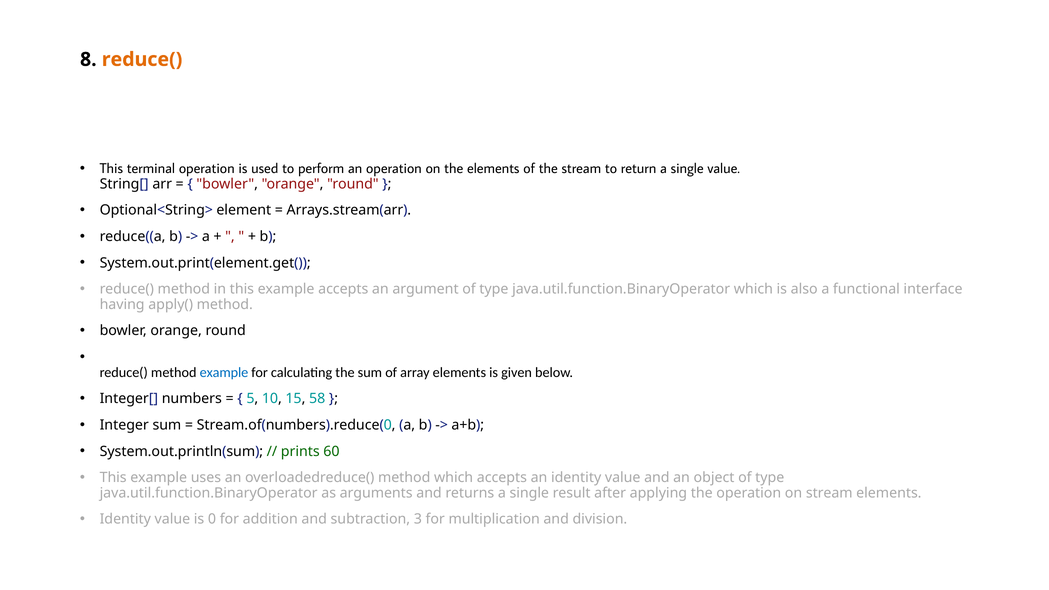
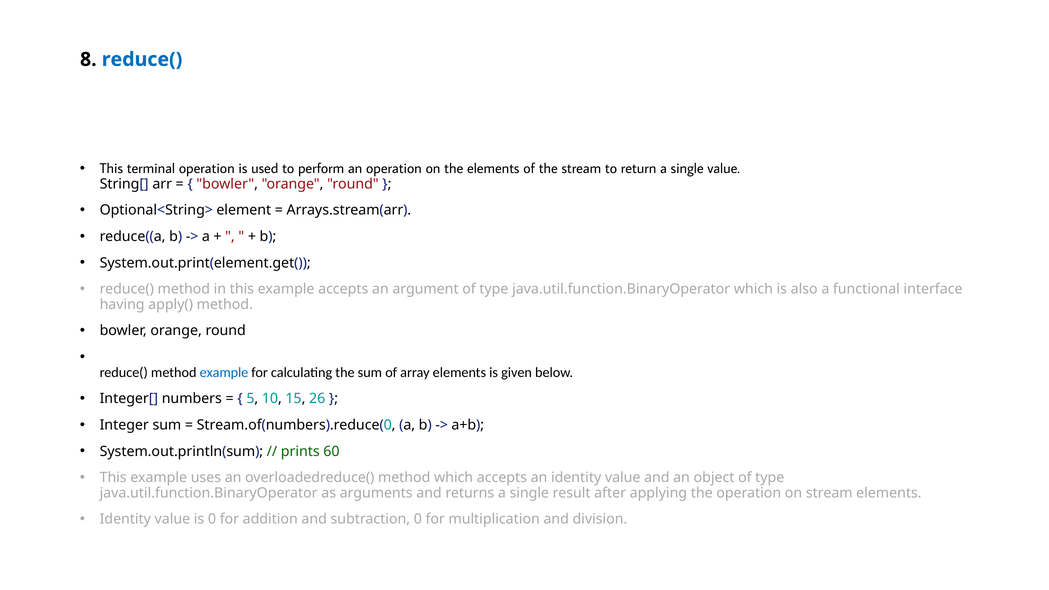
reduce( colour: orange -> blue (142, 59)
58: 58 -> 26 (317, 399)
subtraction 3: 3 -> 0 (418, 519)
